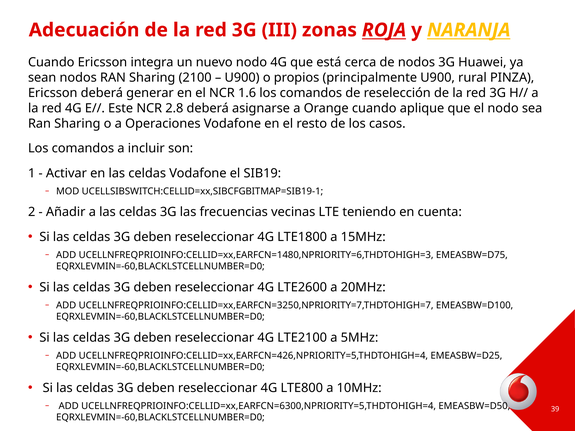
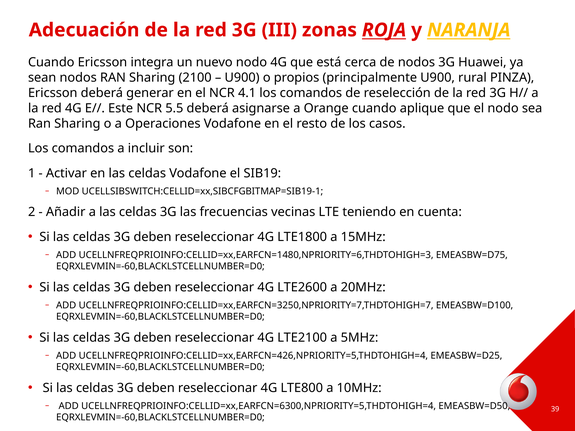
1.6: 1.6 -> 4.1 (247, 93)
2.8: 2.8 -> 5.5 (174, 108)
